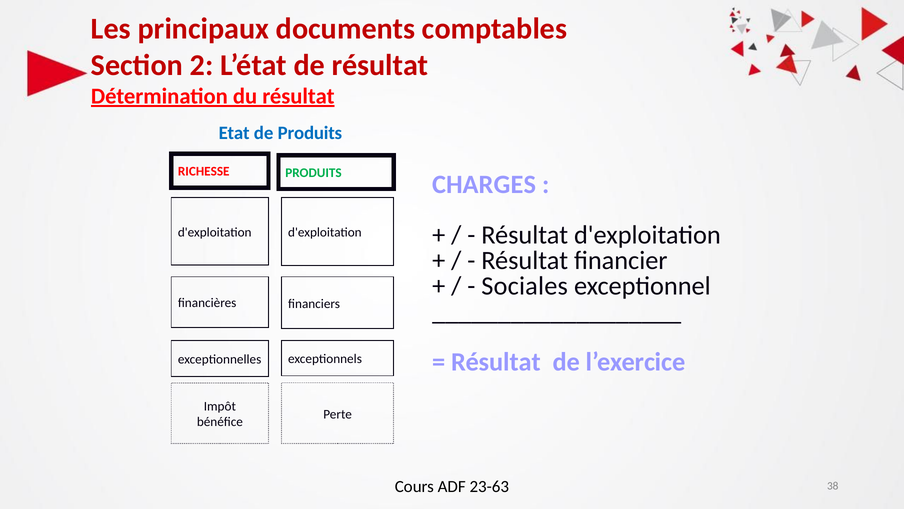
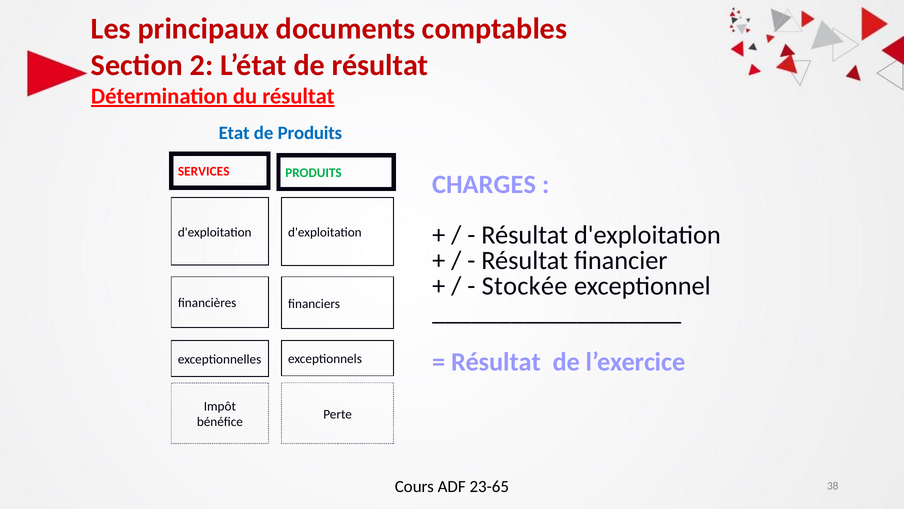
RICHESSE: RICHESSE -> SERVICES (204, 171)
Sociales: Sociales -> Stockée (525, 286)
23-63: 23-63 -> 23-65 (489, 486)
